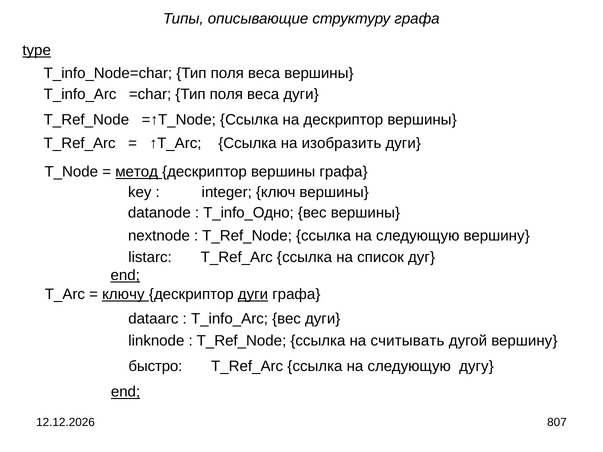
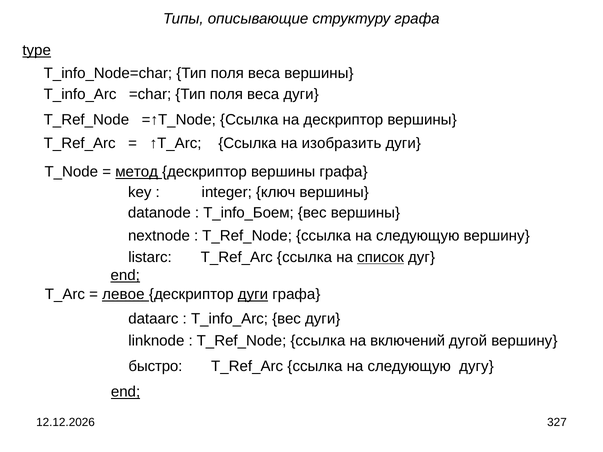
T_info_Одно: T_info_Одно -> T_info_Боем (248, 213)
список underline: none -> present (381, 257)
ключу: ключу -> левое (123, 295)
считывать: считывать -> включений (408, 341)
807: 807 -> 327 (557, 423)
